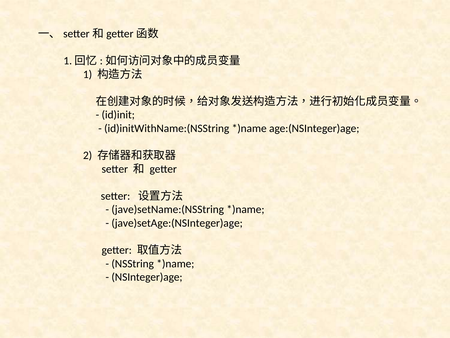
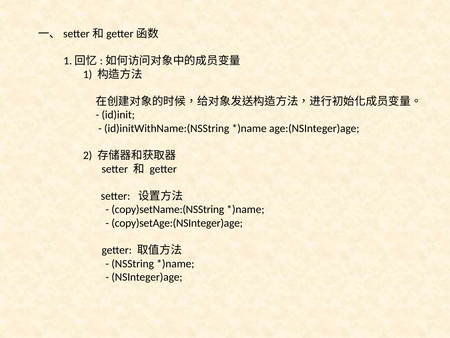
jave)setName:(NSString: jave)setName:(NSString -> copy)setName:(NSString (168, 209)
jave)setAge:(NSInteger)age: jave)setAge:(NSInteger)age -> copy)setAge:(NSInteger)age (177, 223)
